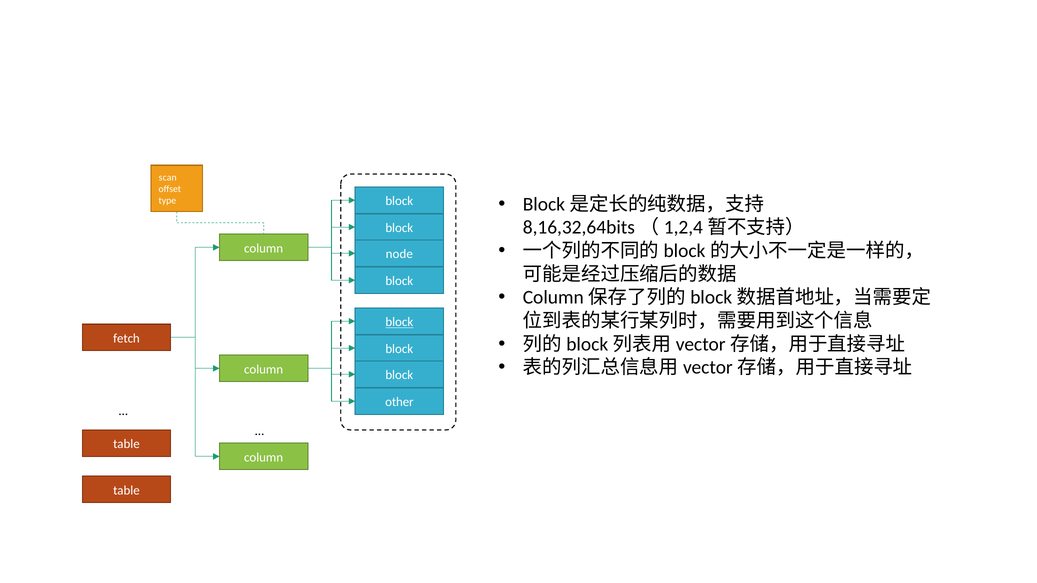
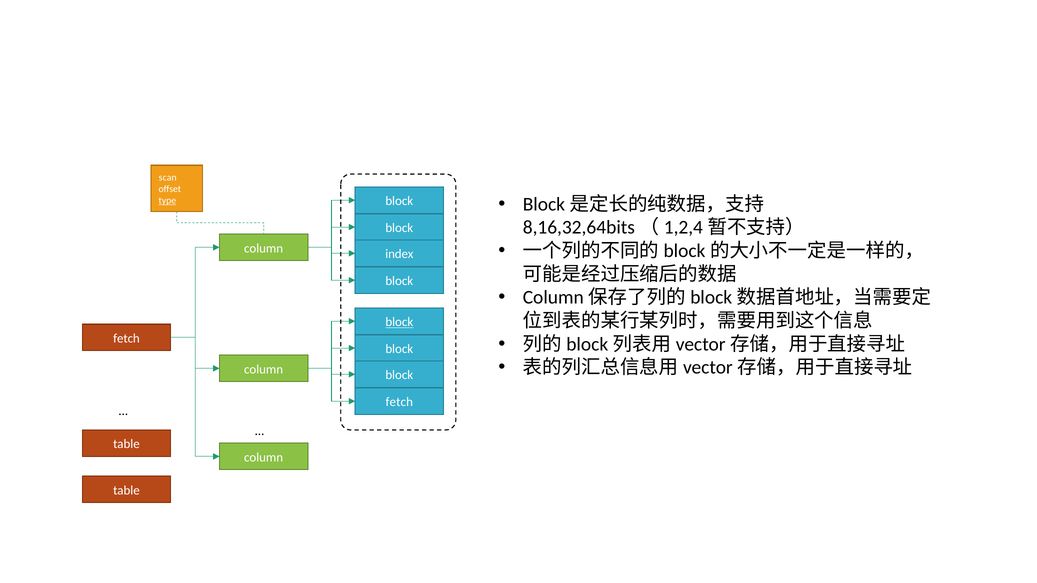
type underline: none -> present (167, 201)
node: node -> index (399, 254)
other: other -> fetch (399, 402)
